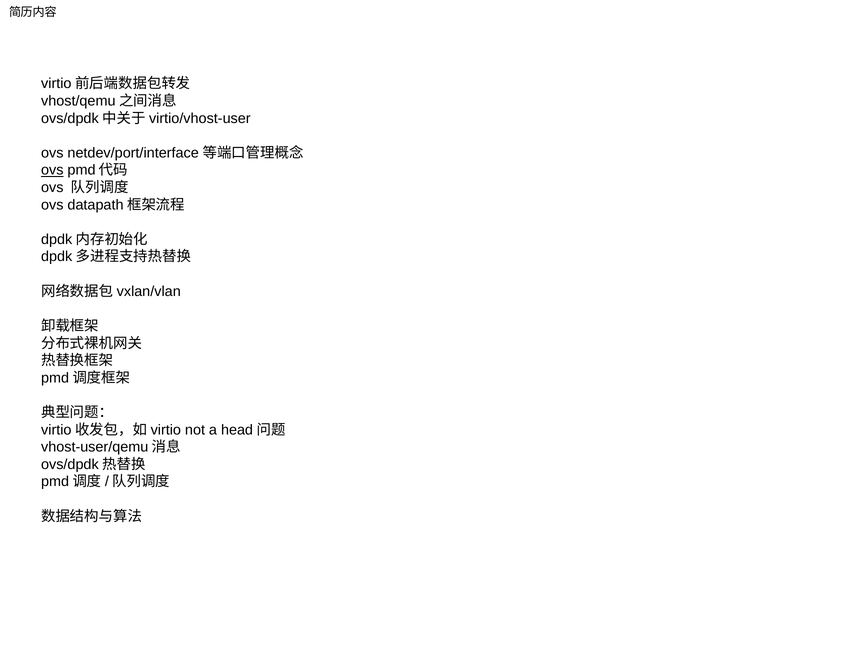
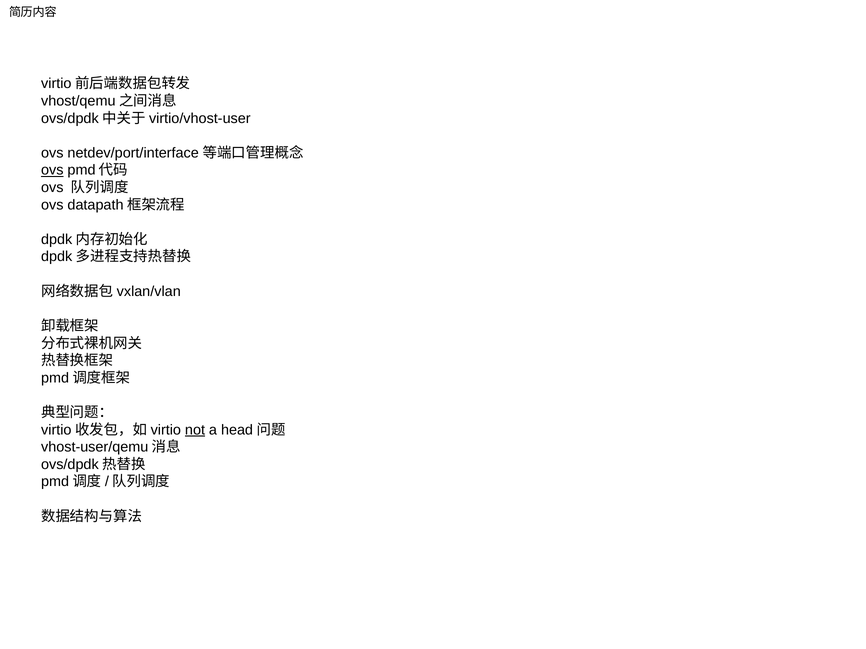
not underline: none -> present (195, 430)
